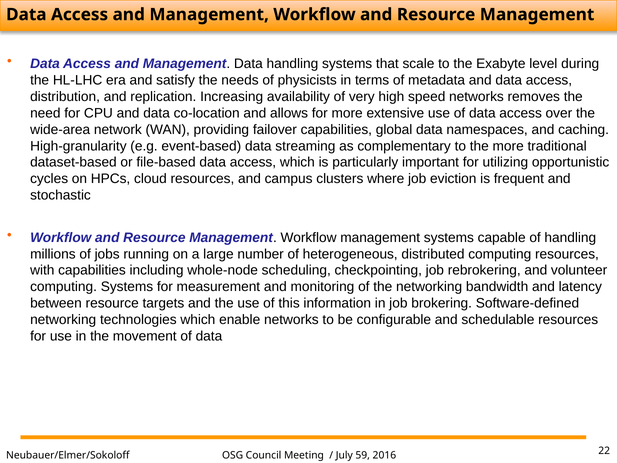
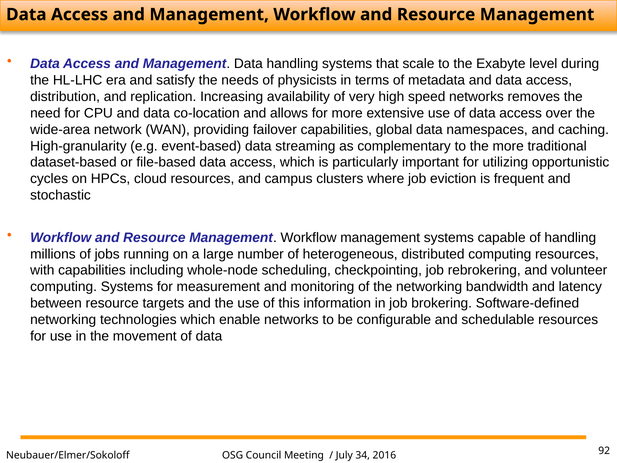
59: 59 -> 34 (363, 455)
22: 22 -> 92 (604, 451)
